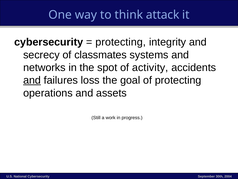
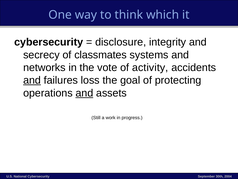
attack: attack -> which (163, 15)
protecting: protecting -> disclosure (121, 42)
spot: spot -> vote (107, 67)
and underline: none -> present (84, 93)
